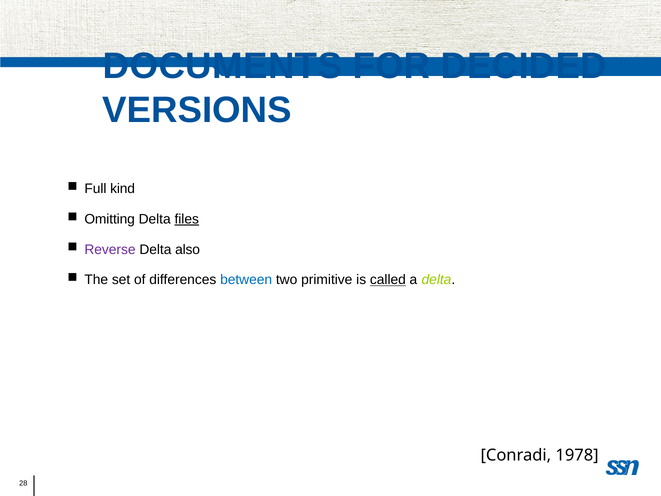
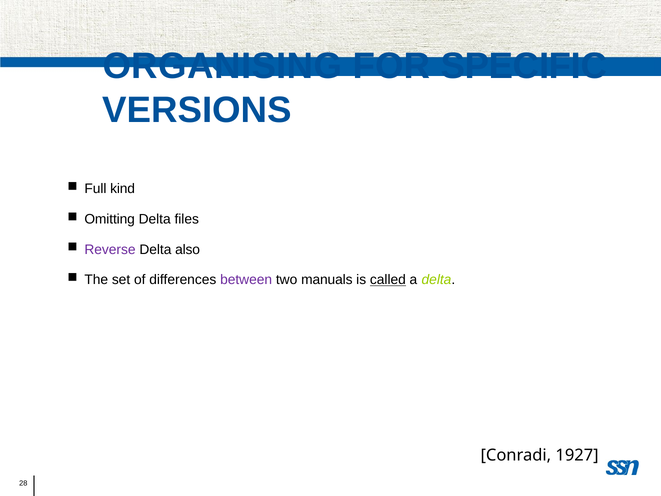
DOCUMENTS: DOCUMENTS -> ORGANISING (222, 66)
DECIDED: DECIDED -> SPECIFIC (524, 66)
files underline: present -> none (187, 219)
between colour: blue -> purple (246, 280)
primitive: primitive -> manuals (327, 280)
1978: 1978 -> 1927 (577, 455)
